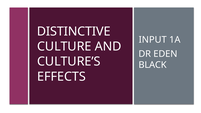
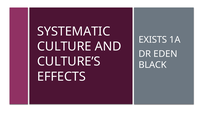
DISTINCTIVE: DISTINCTIVE -> SYSTEMATIC (74, 31)
INPUT: INPUT -> EXISTS (153, 40)
